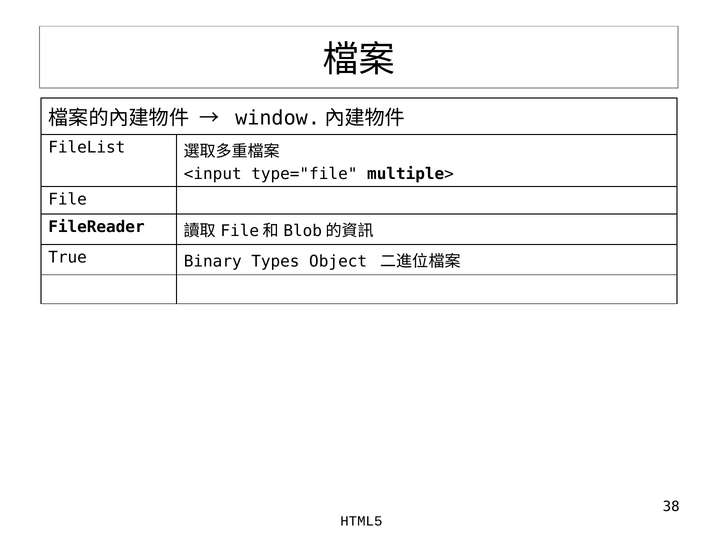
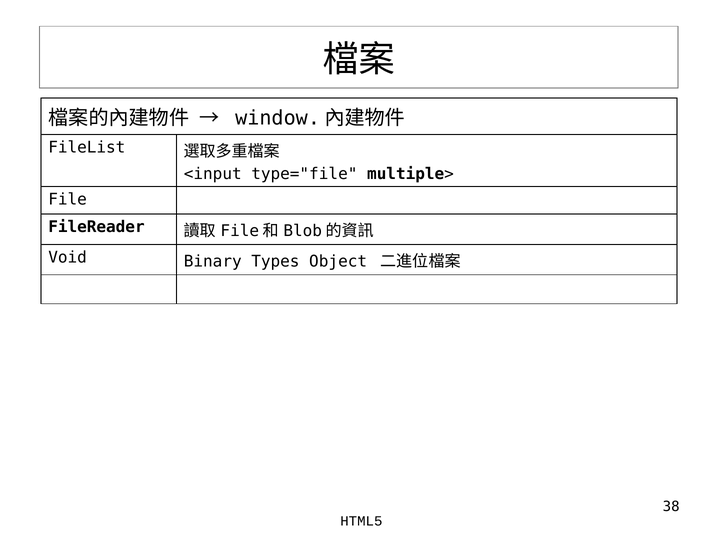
True: True -> Void (68, 258)
